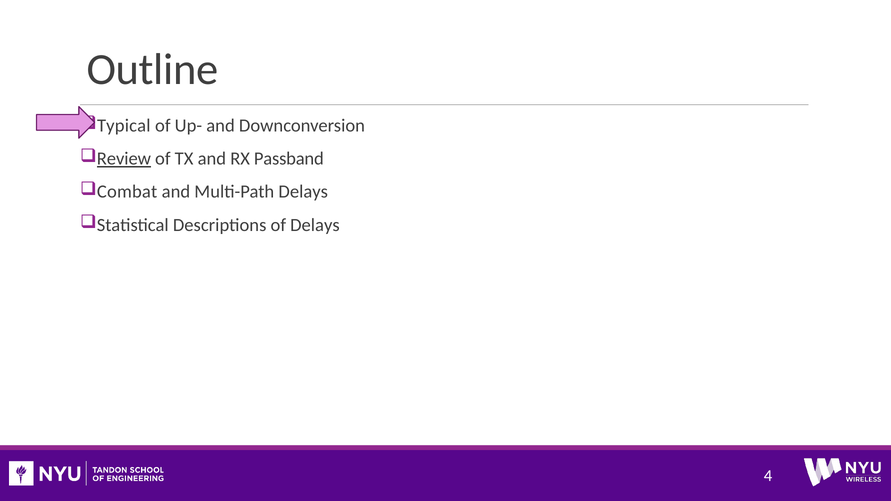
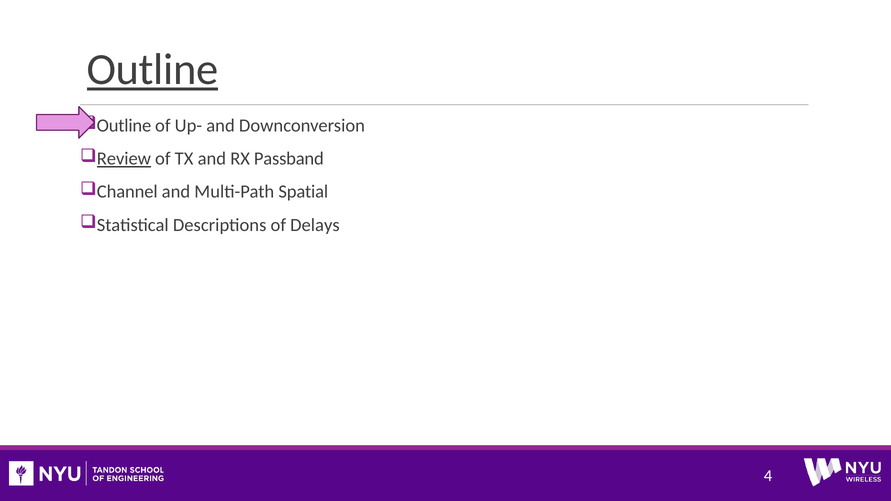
Outline underline: none -> present (153, 70)
Typical: Typical -> Outline (124, 126)
Combat: Combat -> Channel (127, 192)
Multi-Path Delays: Delays -> Spatial (303, 192)
